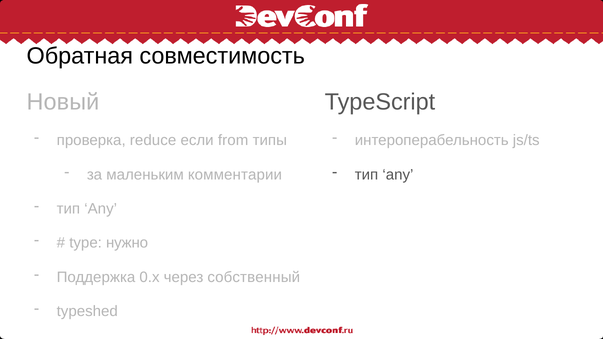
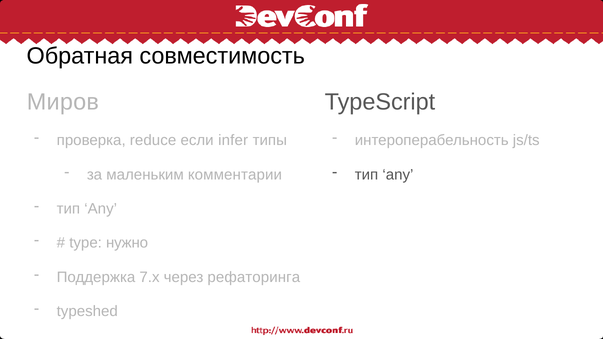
Новый: Новый -> Миров (63, 102)
from: from -> infer (233, 141)
0.x: 0.x -> 7.x (150, 277)
собственный: собственный -> рефаторинга (254, 277)
